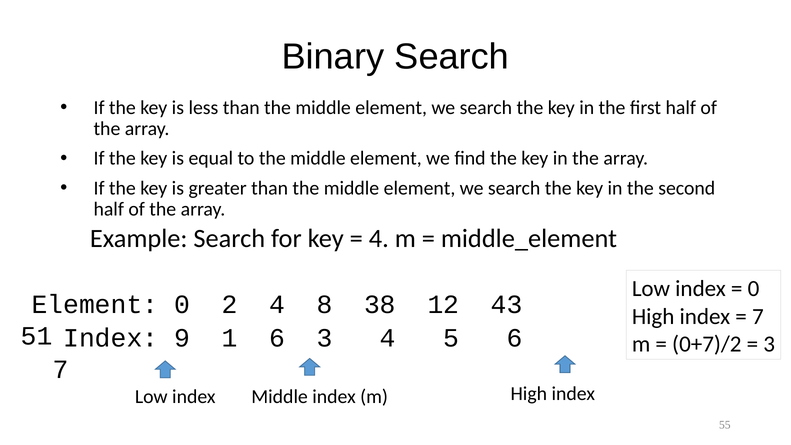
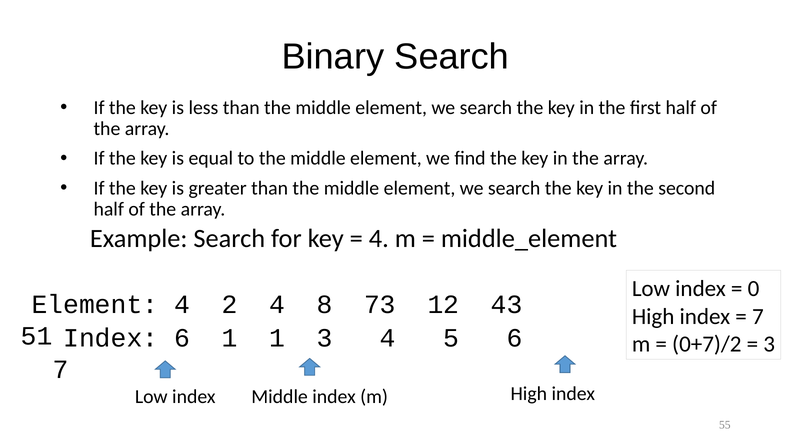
Element 0: 0 -> 4 (182, 304)
38: 38 -> 73 (380, 304)
Index 9: 9 -> 6 (182, 338)
1 6: 6 -> 1 (277, 338)
